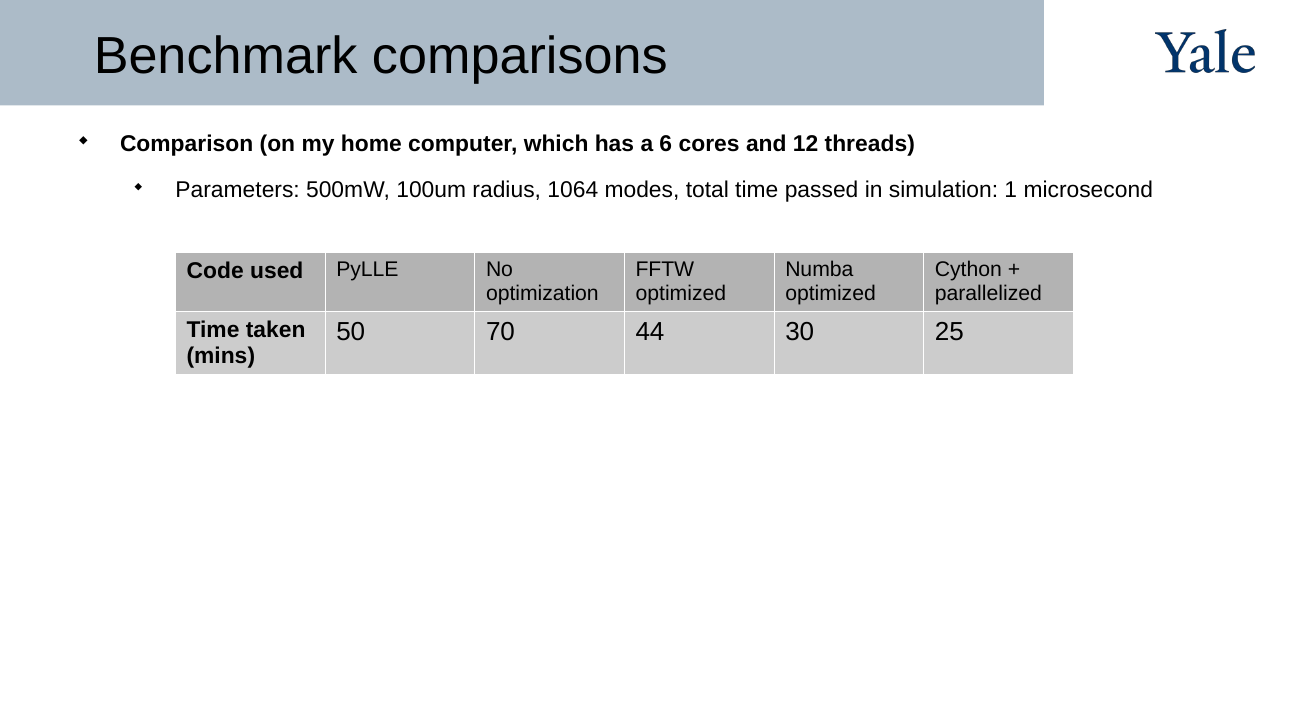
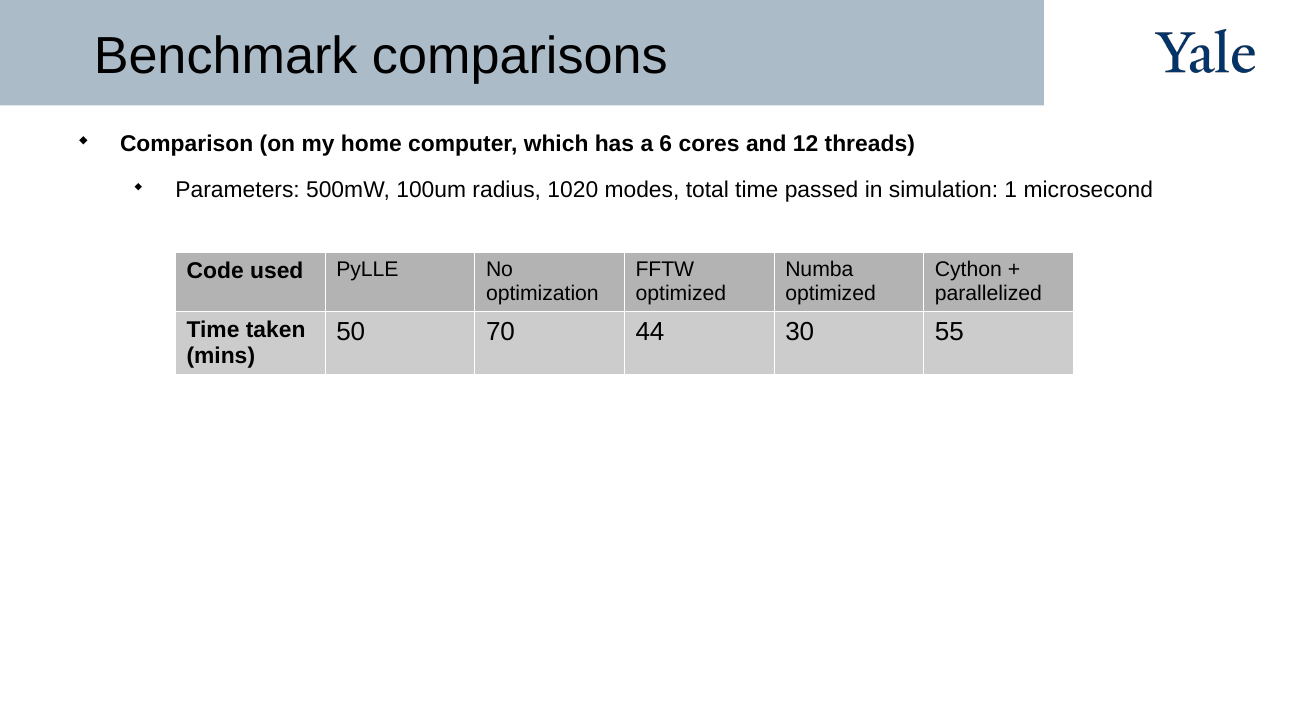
1064: 1064 -> 1020 (573, 190)
25: 25 -> 55 (949, 332)
